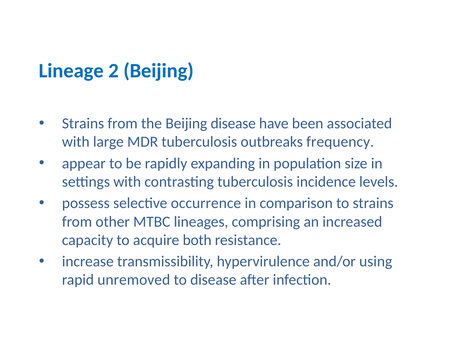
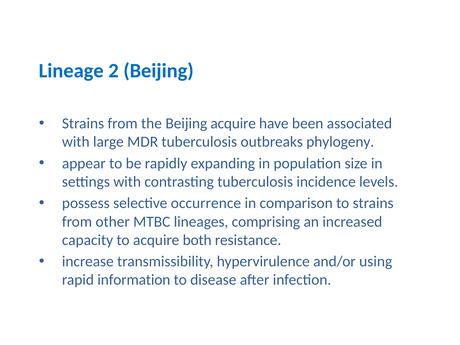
Beijing disease: disease -> acquire (233, 124)
frequency: frequency -> phylogeny (340, 142)
unremoved: unremoved -> information (134, 280)
